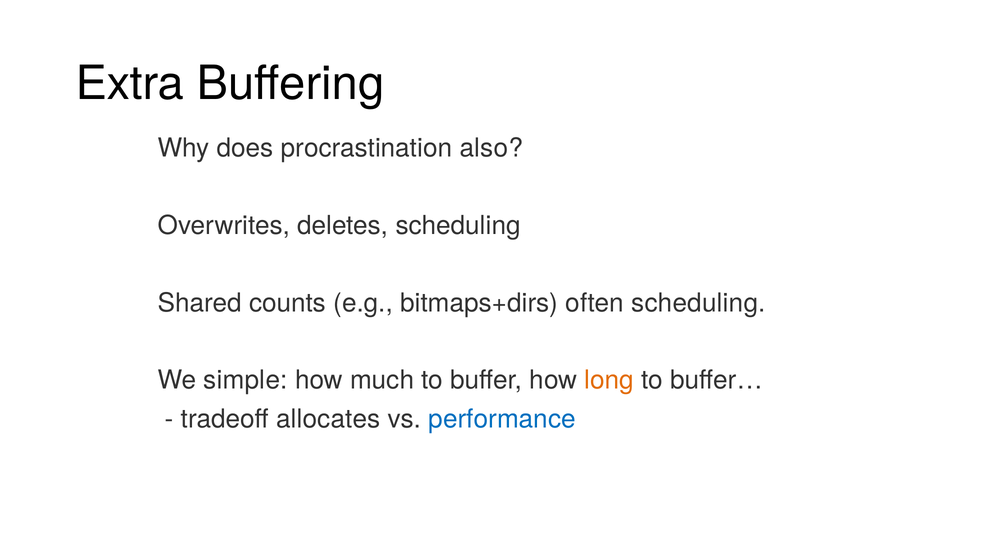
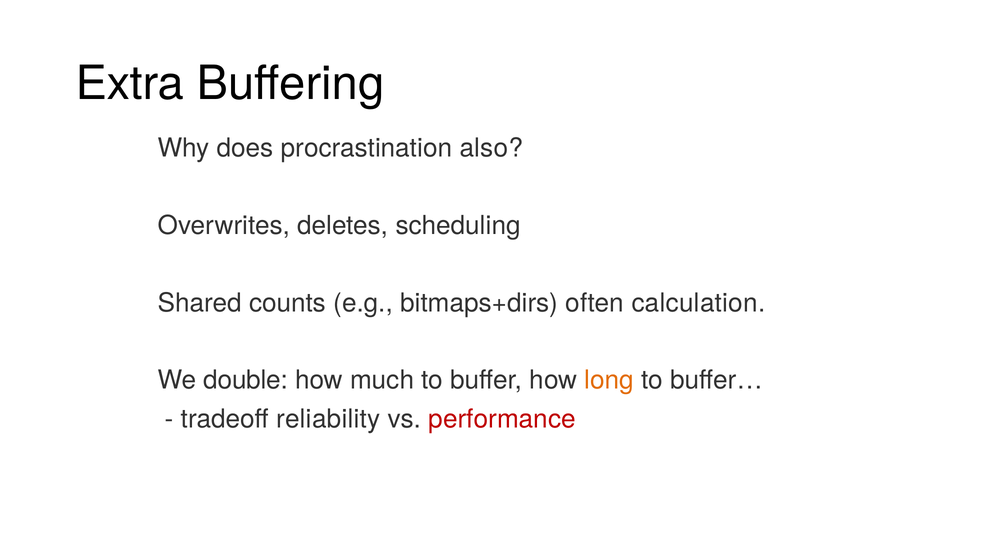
often scheduling: scheduling -> calculation (698, 303)
simple: simple -> double (246, 380)
allocates: allocates -> reliability (328, 419)
performance colour: blue -> red (502, 419)
